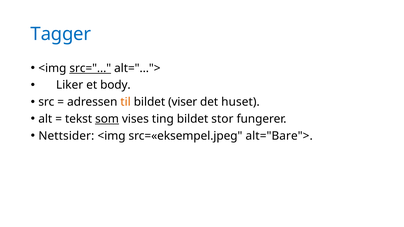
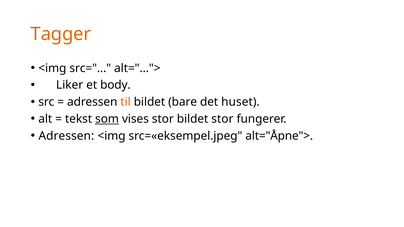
Tagger colour: blue -> orange (61, 34)
src= underline: present -> none (90, 68)
viser: viser -> bare (183, 102)
vises ting: ting -> stor (163, 119)
Nettsider: Nettsider -> Adressen (66, 136)
alt="Bare">: alt="Bare"> -> alt="Åpne"> (279, 136)
